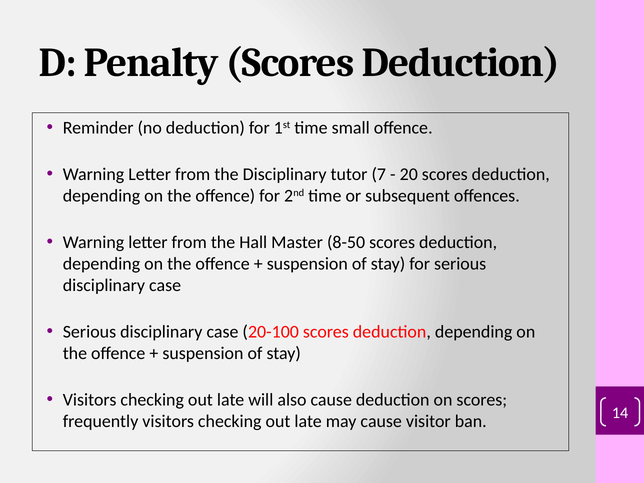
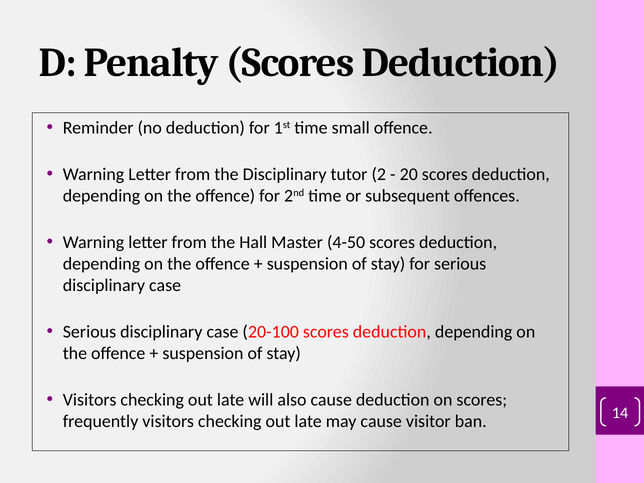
7: 7 -> 2 (379, 174)
8-50: 8-50 -> 4-50 (346, 242)
